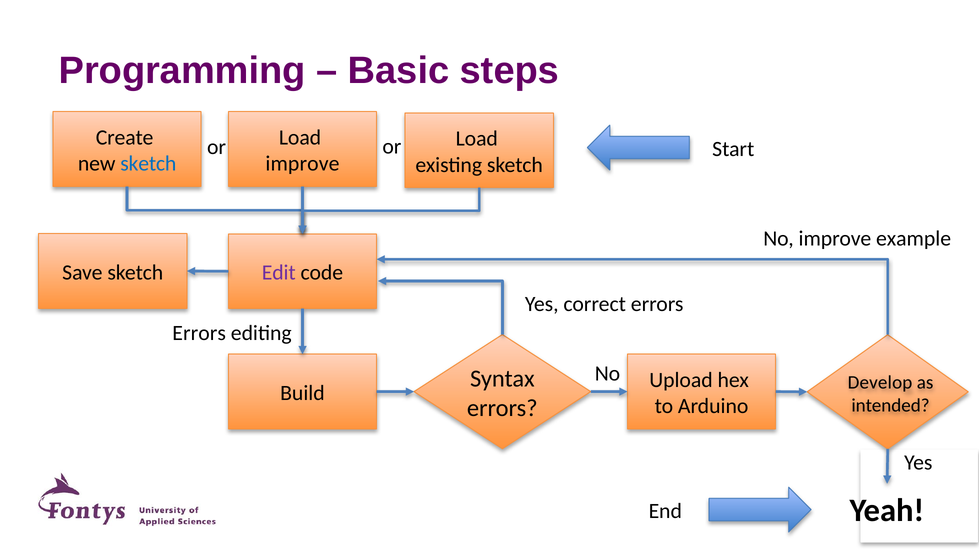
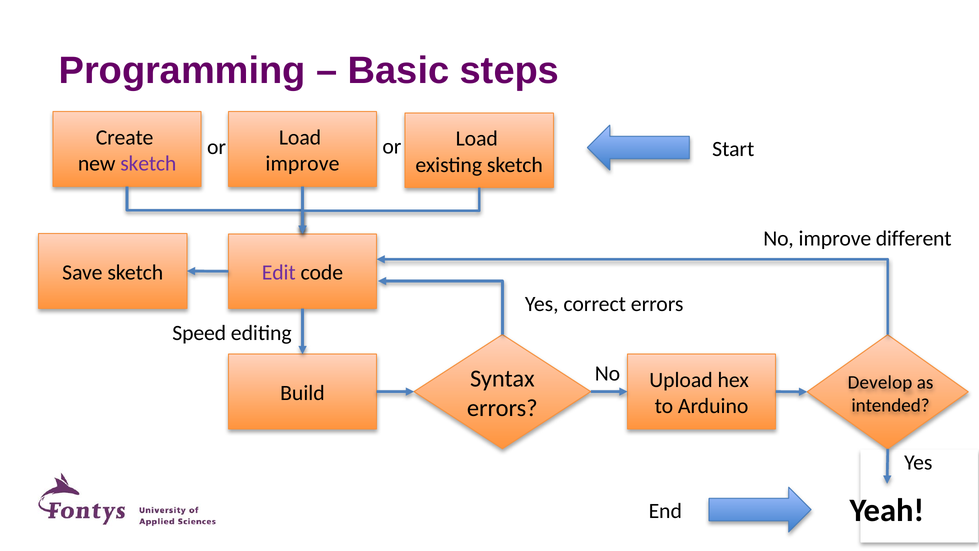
sketch colour: blue -> purple (148, 163)
example: example -> different (914, 239)
Errors: Errors -> Speed (199, 333)
